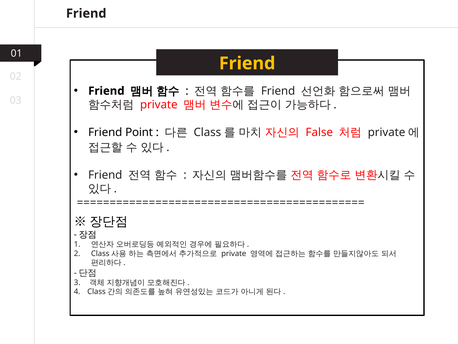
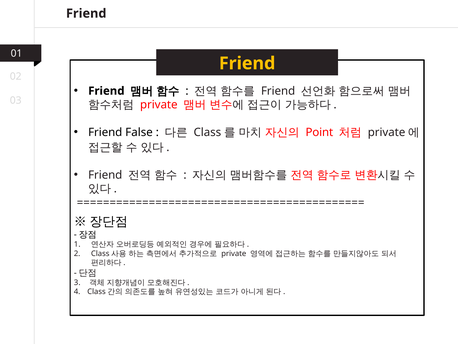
Point: Point -> False (139, 132)
False: False -> Point (319, 132)
